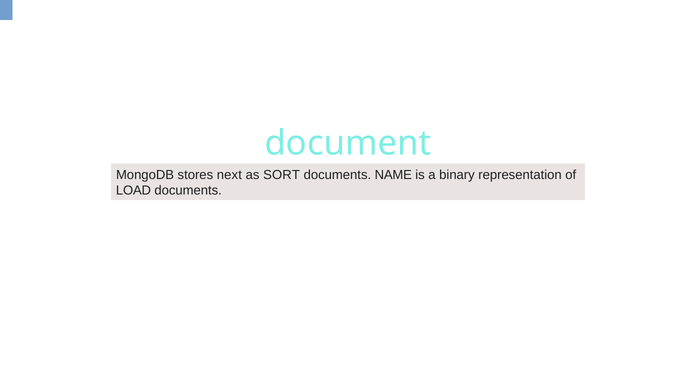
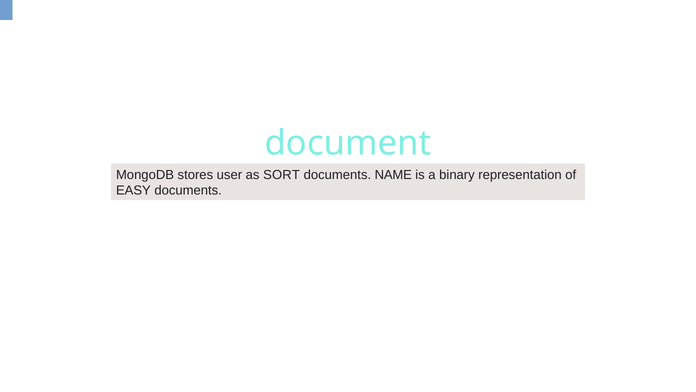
next: next -> user (229, 175)
LOAD: LOAD -> EASY (133, 190)
